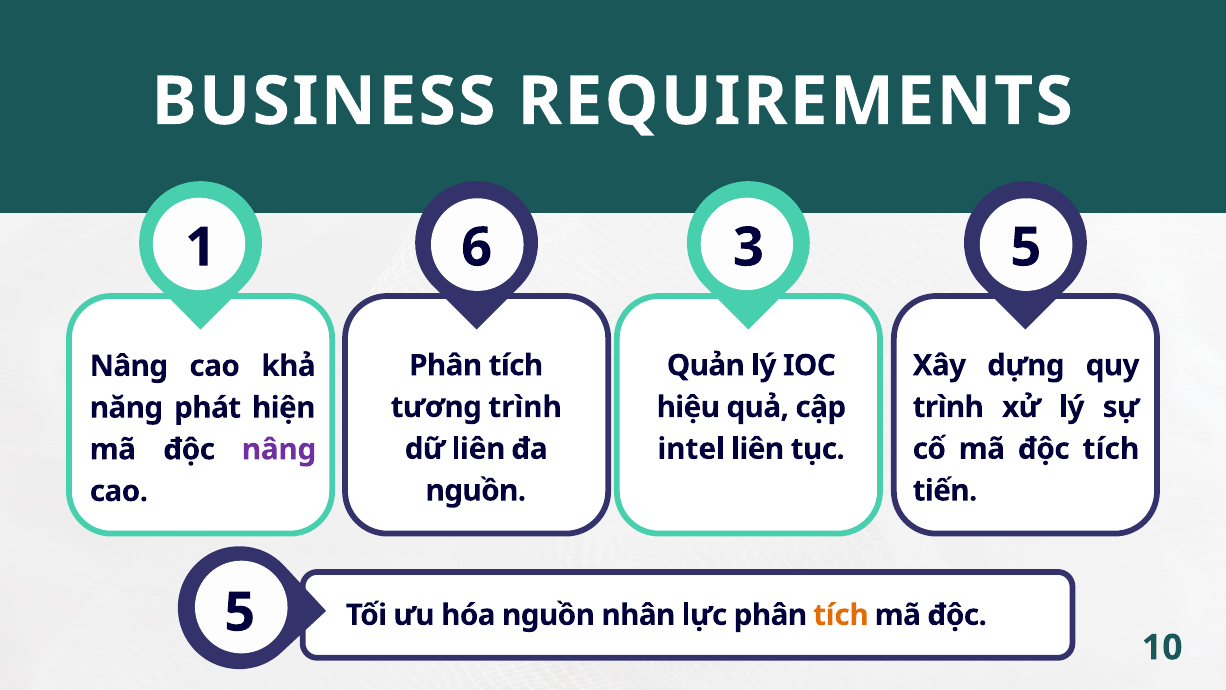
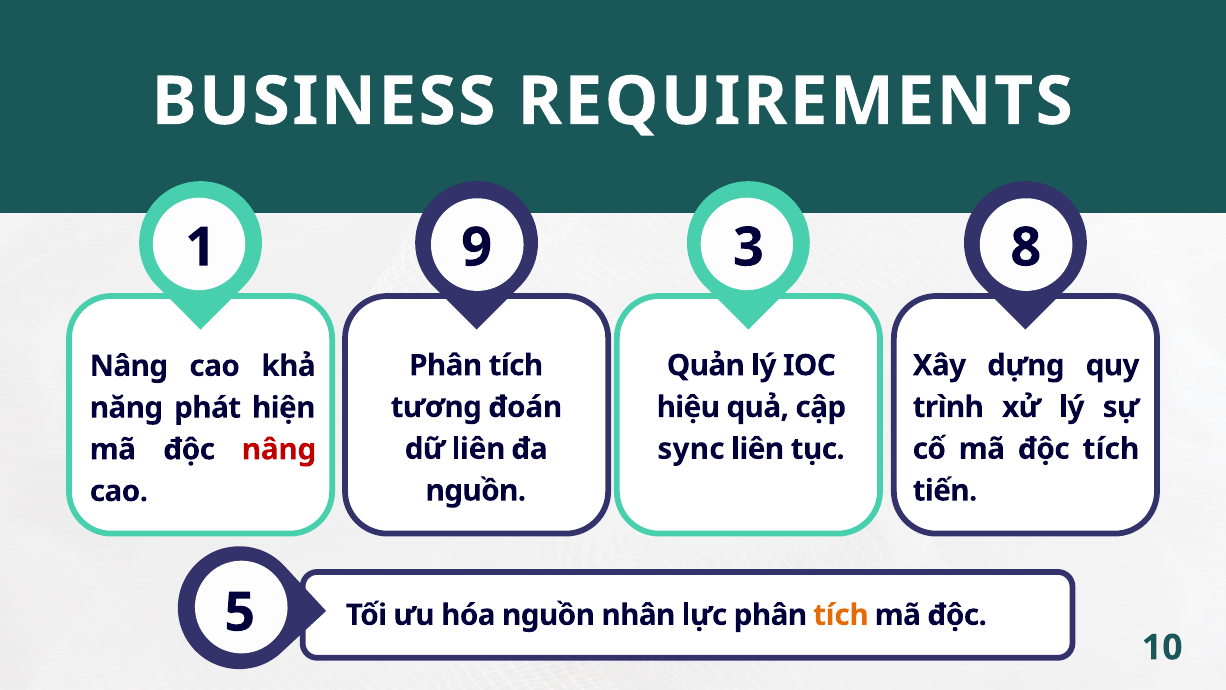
6: 6 -> 9 (477, 247)
3 5: 5 -> 8 (1026, 247)
tương trình: trình -> đoán (525, 407)
intel: intel -> sync (691, 449)
nâng colour: purple -> red (279, 449)
